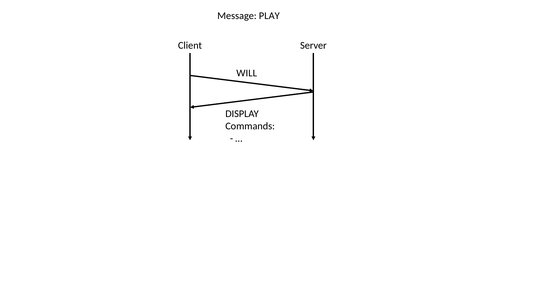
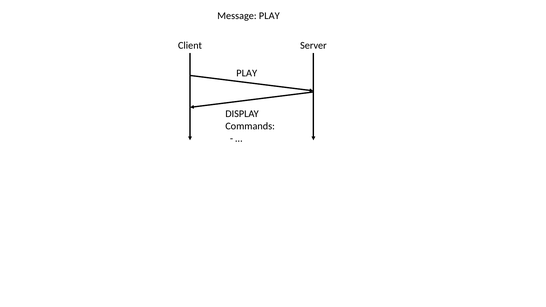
WILL: WILL -> PLAY (247, 73)
